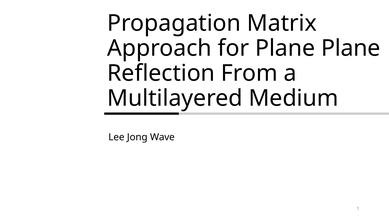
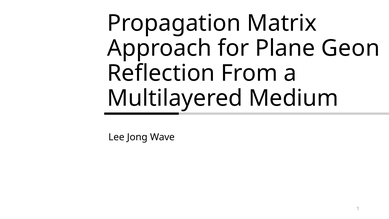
Plane Plane: Plane -> Geon (351, 48)
